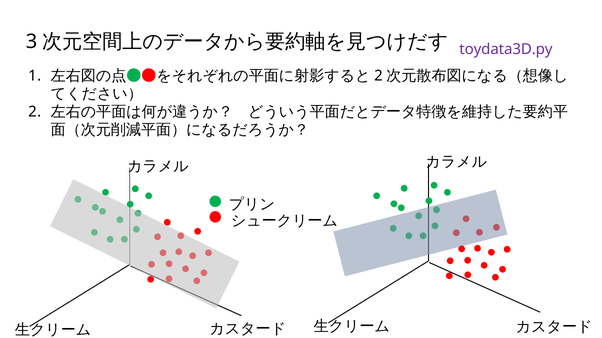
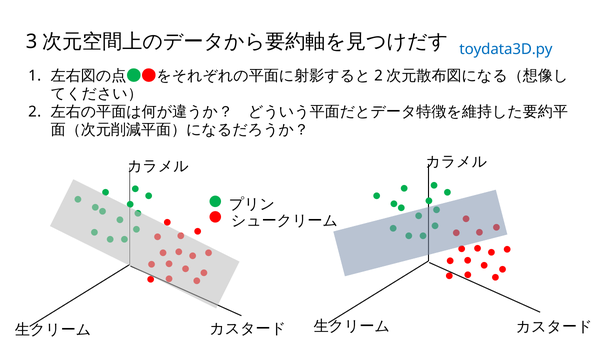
toydata3D.py colour: purple -> blue (506, 49)
